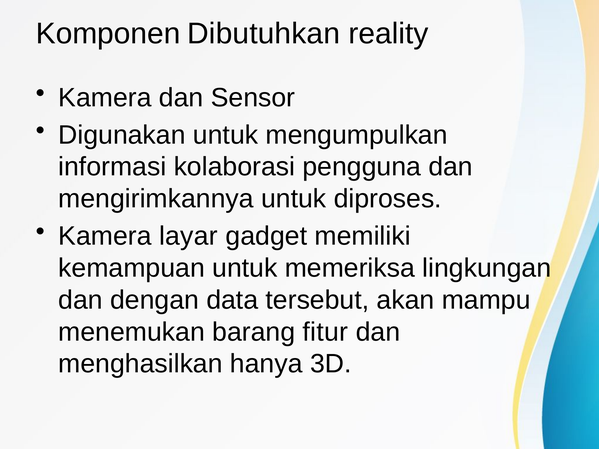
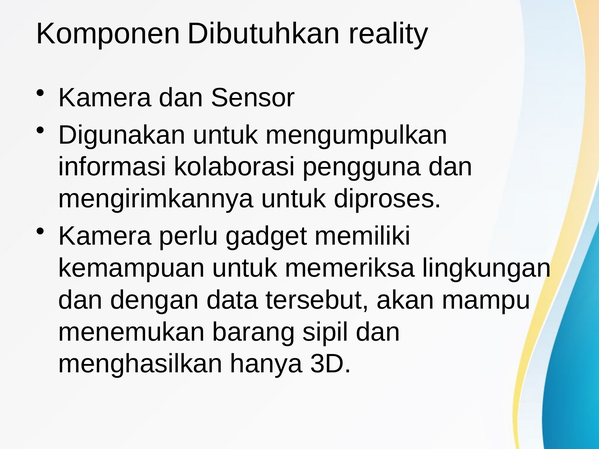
layar: layar -> perlu (189, 236)
fitur: fitur -> sipil (325, 332)
